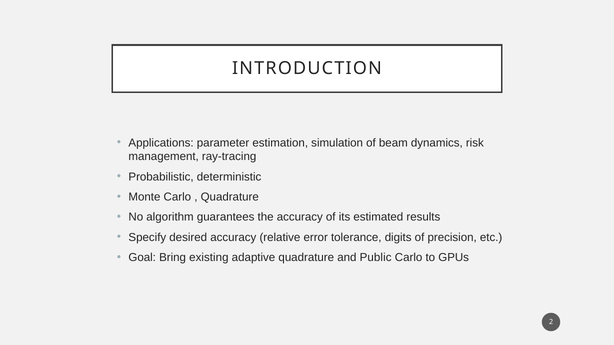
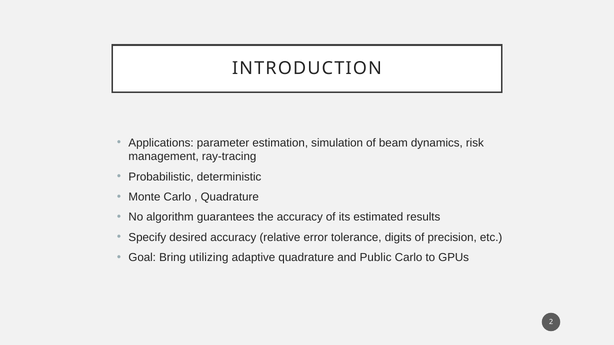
existing: existing -> utilizing (209, 258)
